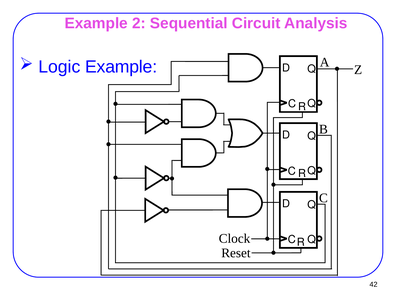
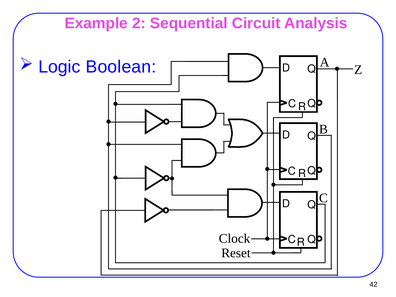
Logic Example: Example -> Boolean (121, 67)
